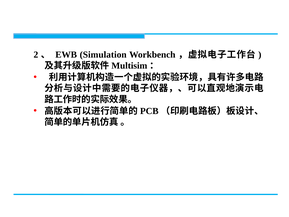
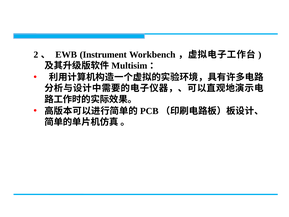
Simulation: Simulation -> Instrument (103, 55)
